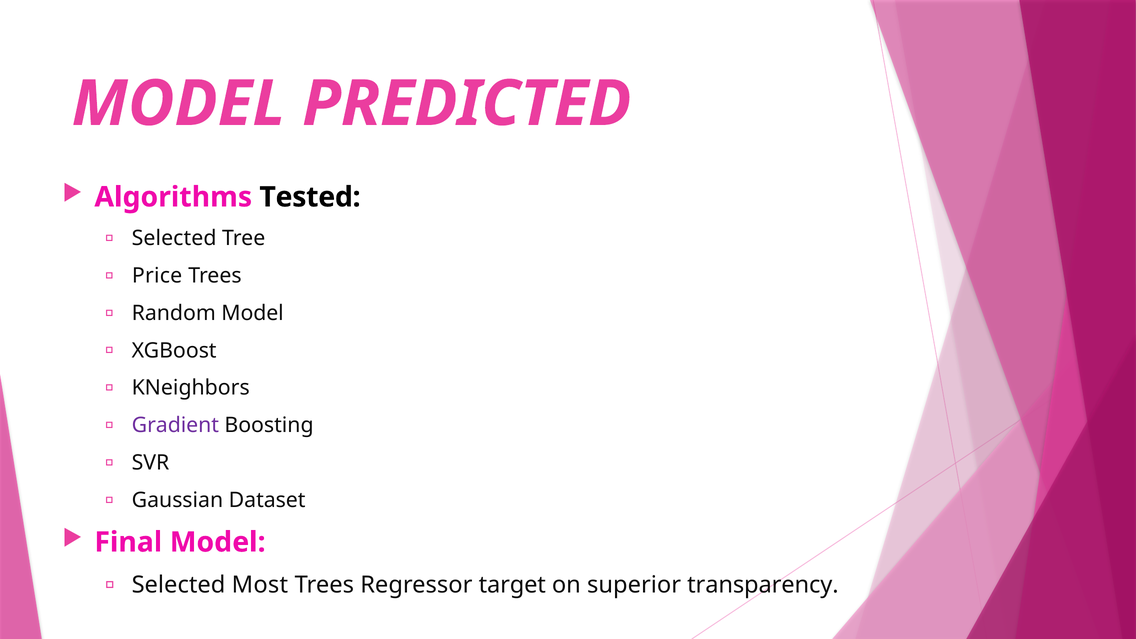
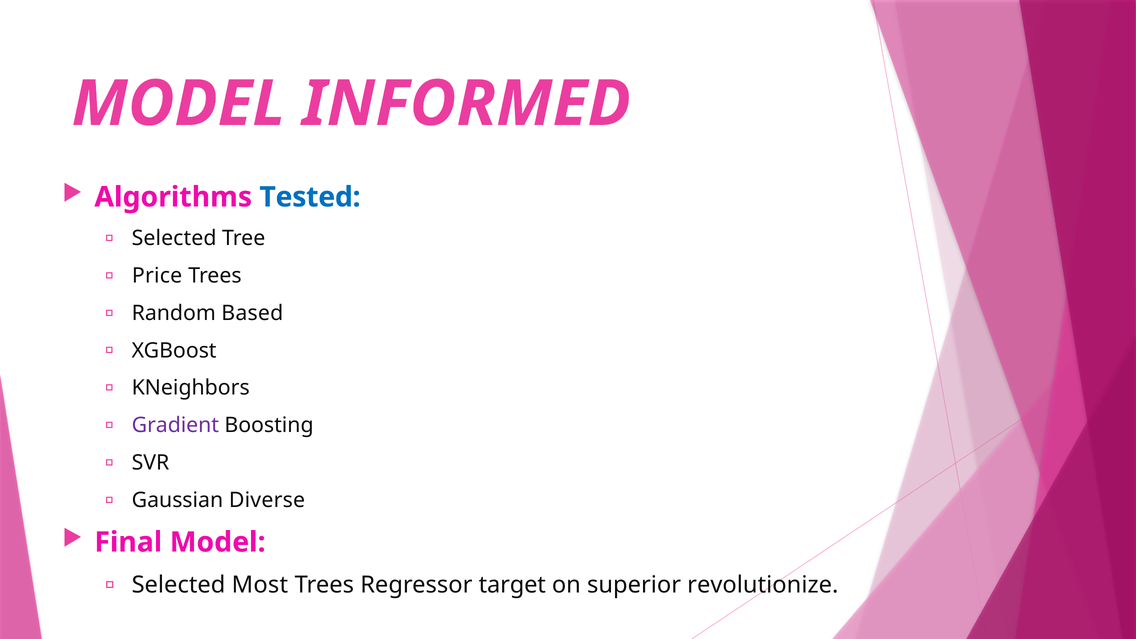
PREDICTED: PREDICTED -> INFORMED (466, 104)
Tested colour: black -> blue (310, 197)
Random Model: Model -> Based (252, 313)
Dataset: Dataset -> Diverse (267, 500)
transparency: transparency -> revolutionize (763, 585)
